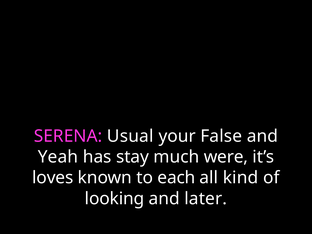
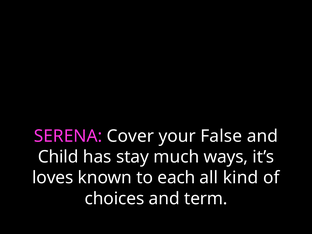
Usual: Usual -> Cover (130, 136)
Yeah: Yeah -> Child (58, 157)
were: were -> ways (226, 157)
looking: looking -> choices (115, 199)
later: later -> term (206, 199)
